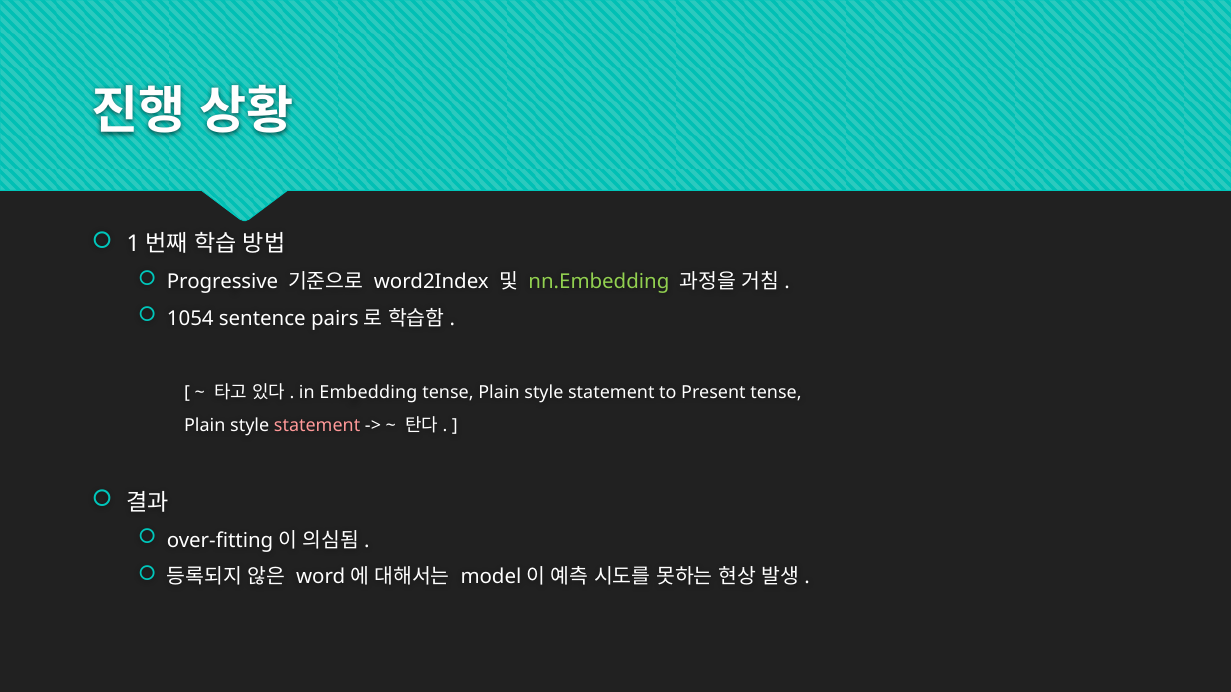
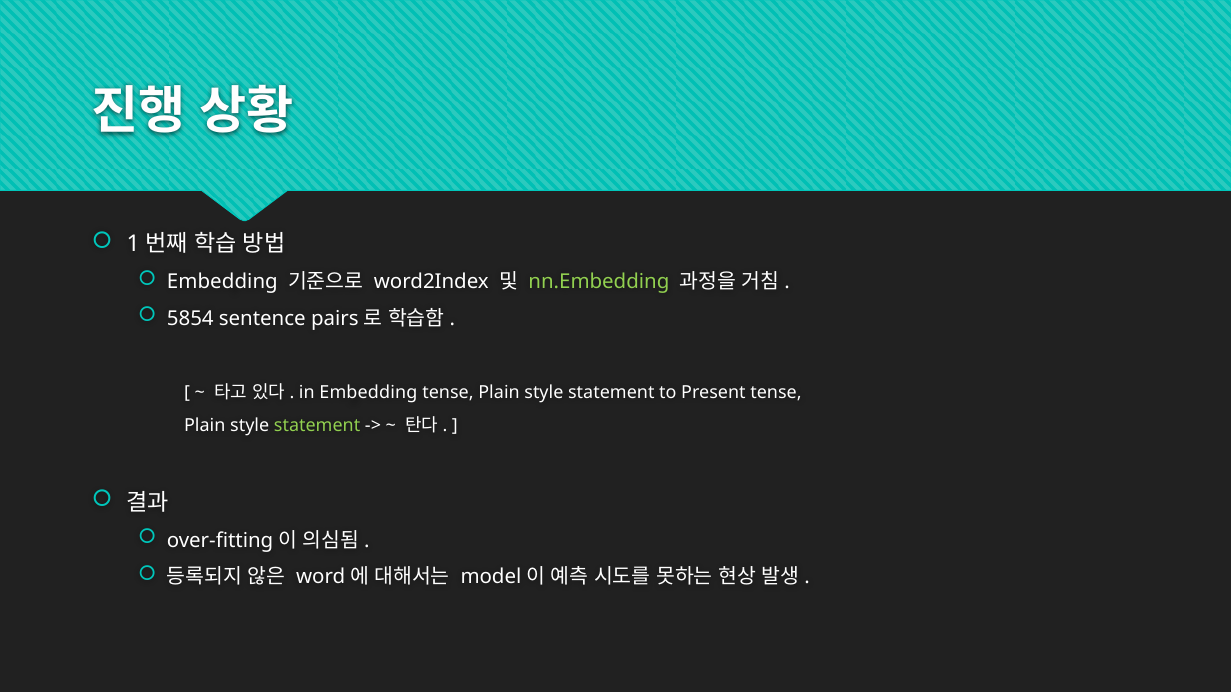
Progressive: Progressive -> Embedding (222, 282)
1054: 1054 -> 5854 (190, 319)
statement colour: pink -> light green (317, 426)
